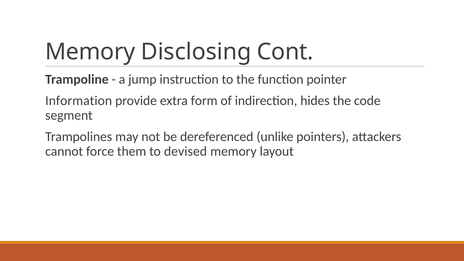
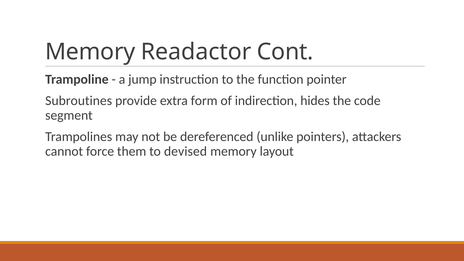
Disclosing: Disclosing -> Readactor (196, 52)
Information: Information -> Subroutines (79, 101)
